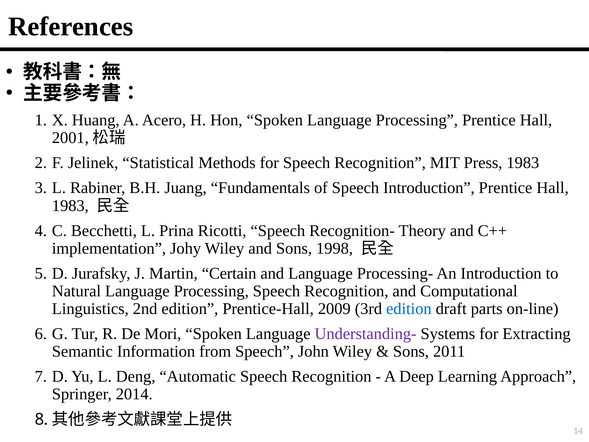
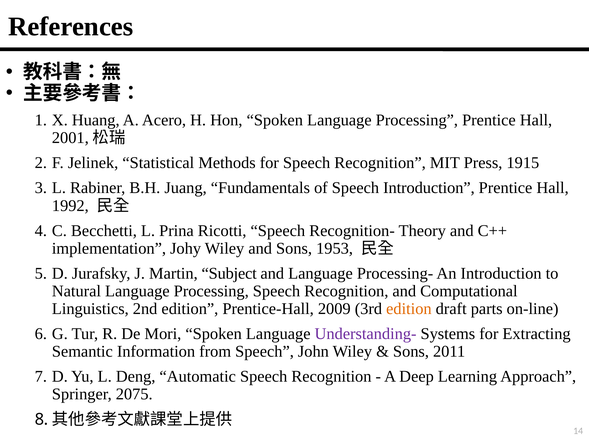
Press 1983: 1983 -> 1915 (523, 163)
1983: 1983 -> 1992 (70, 205)
1998: 1998 -> 1953 (335, 248)
Certain: Certain -> Subject (229, 273)
edition colour: blue -> orange (409, 309)
2014: 2014 -> 2075 (134, 394)
